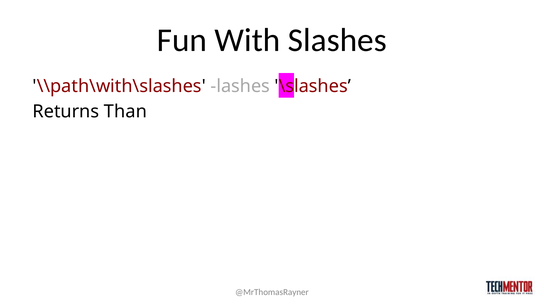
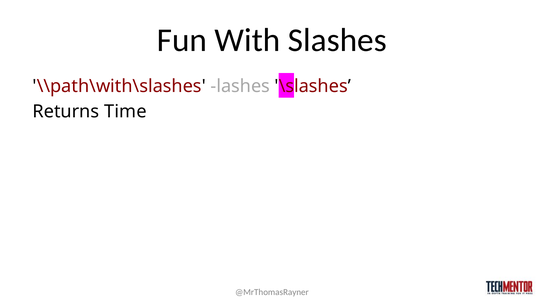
Than: Than -> Time (125, 112)
